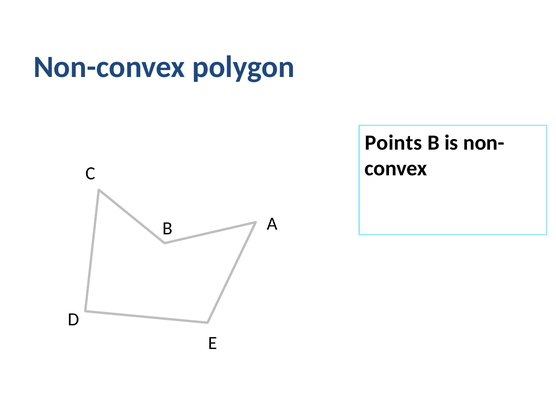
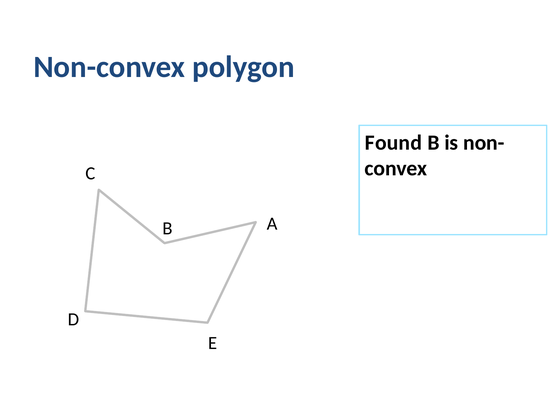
Points: Points -> Found (393, 143)
